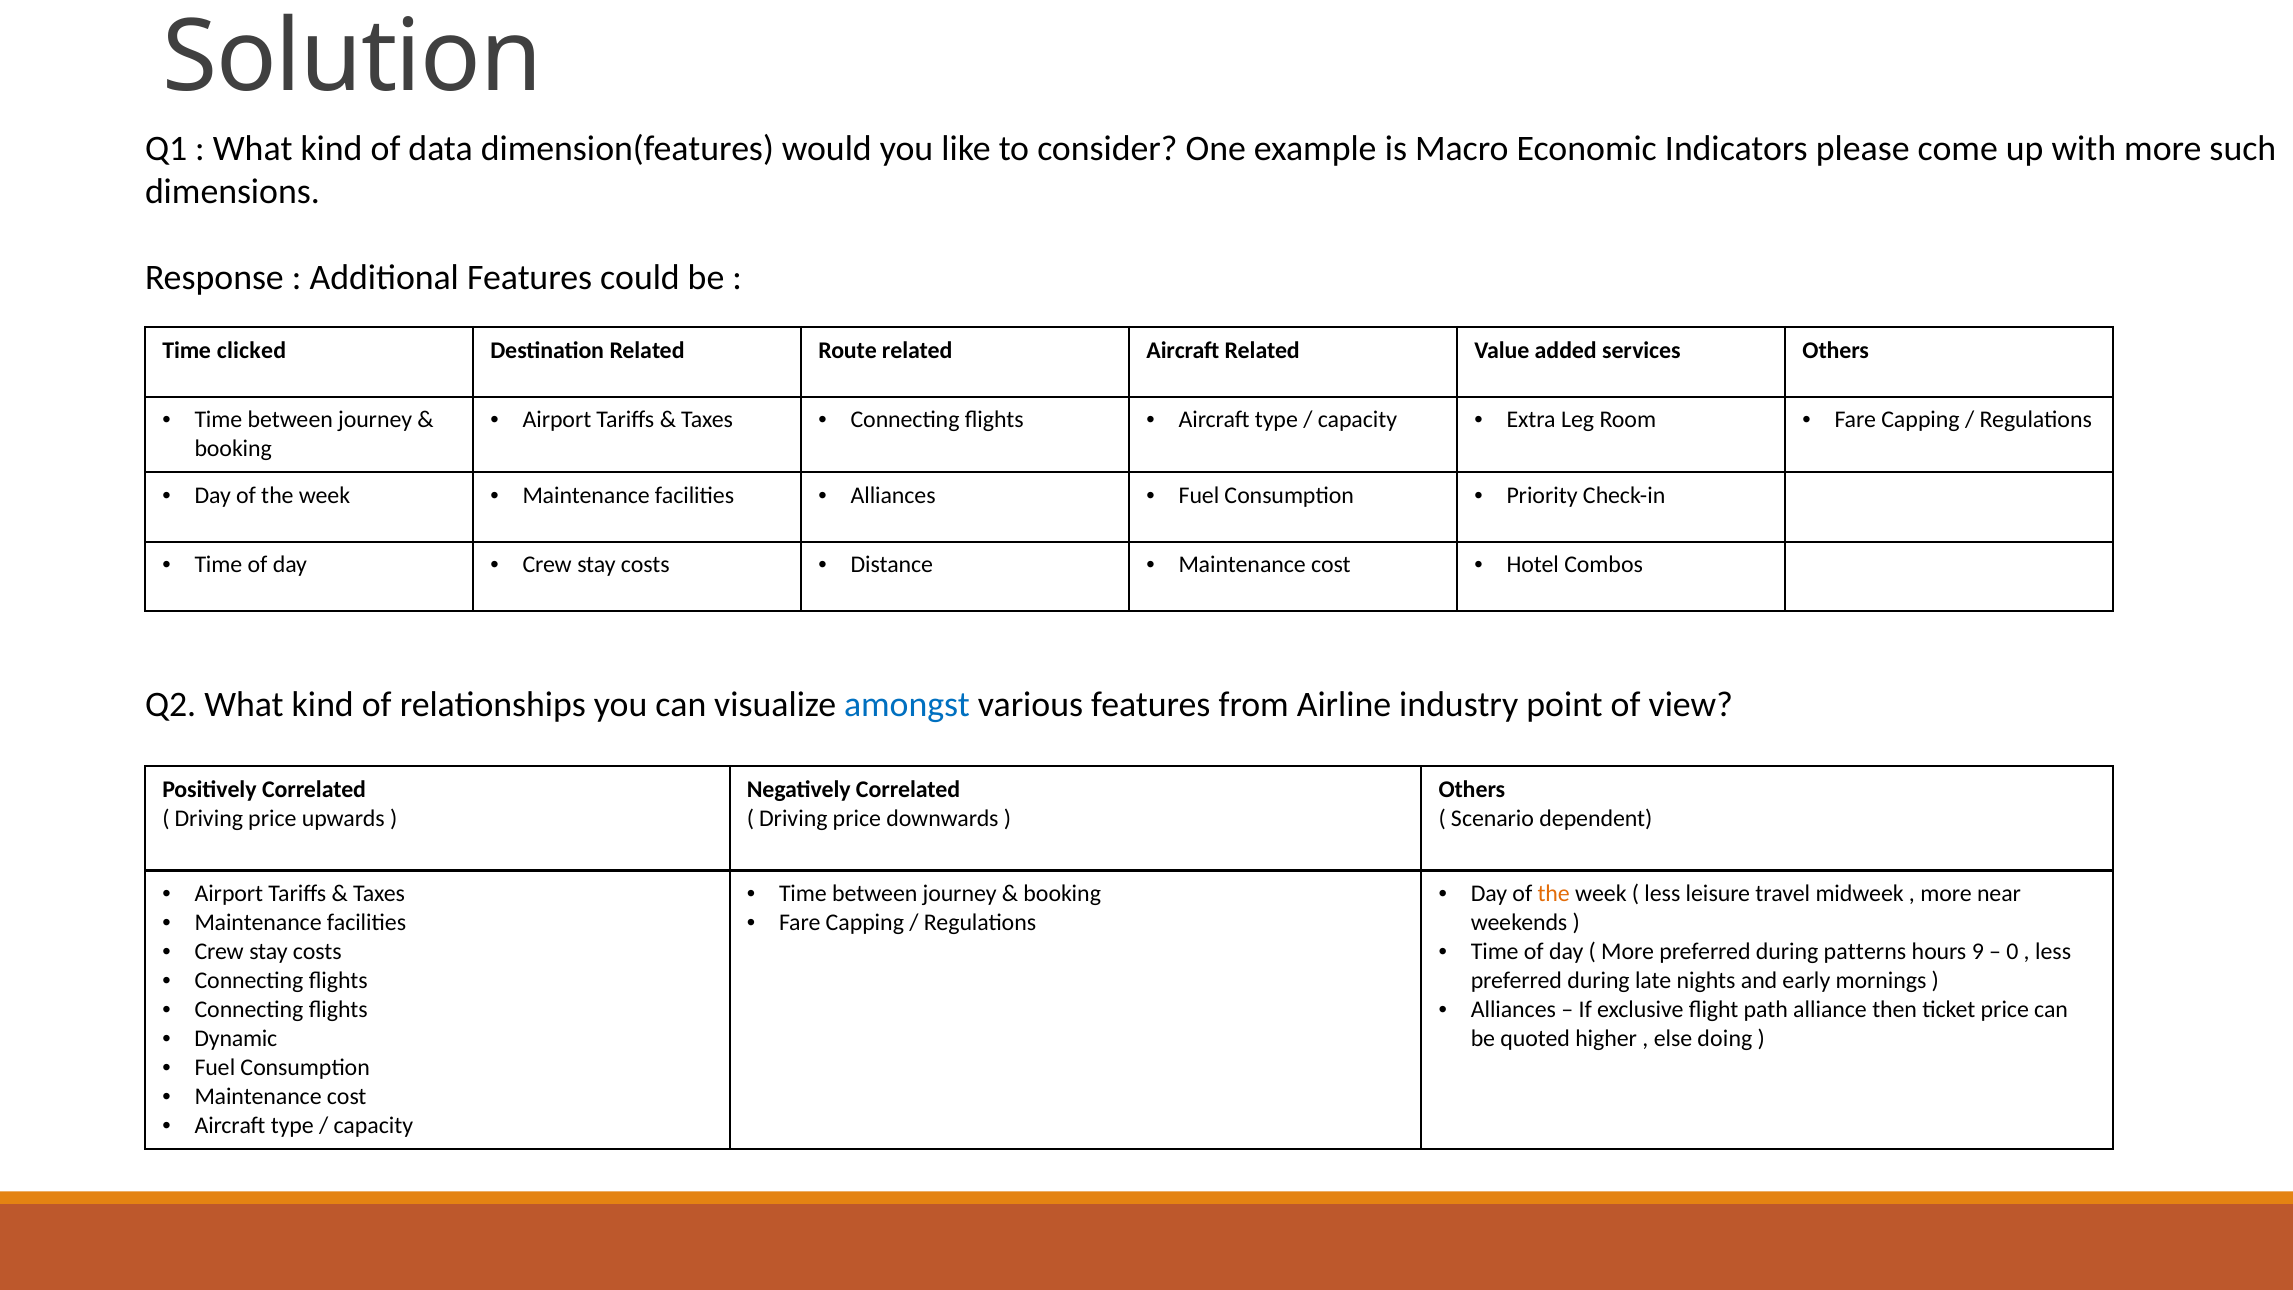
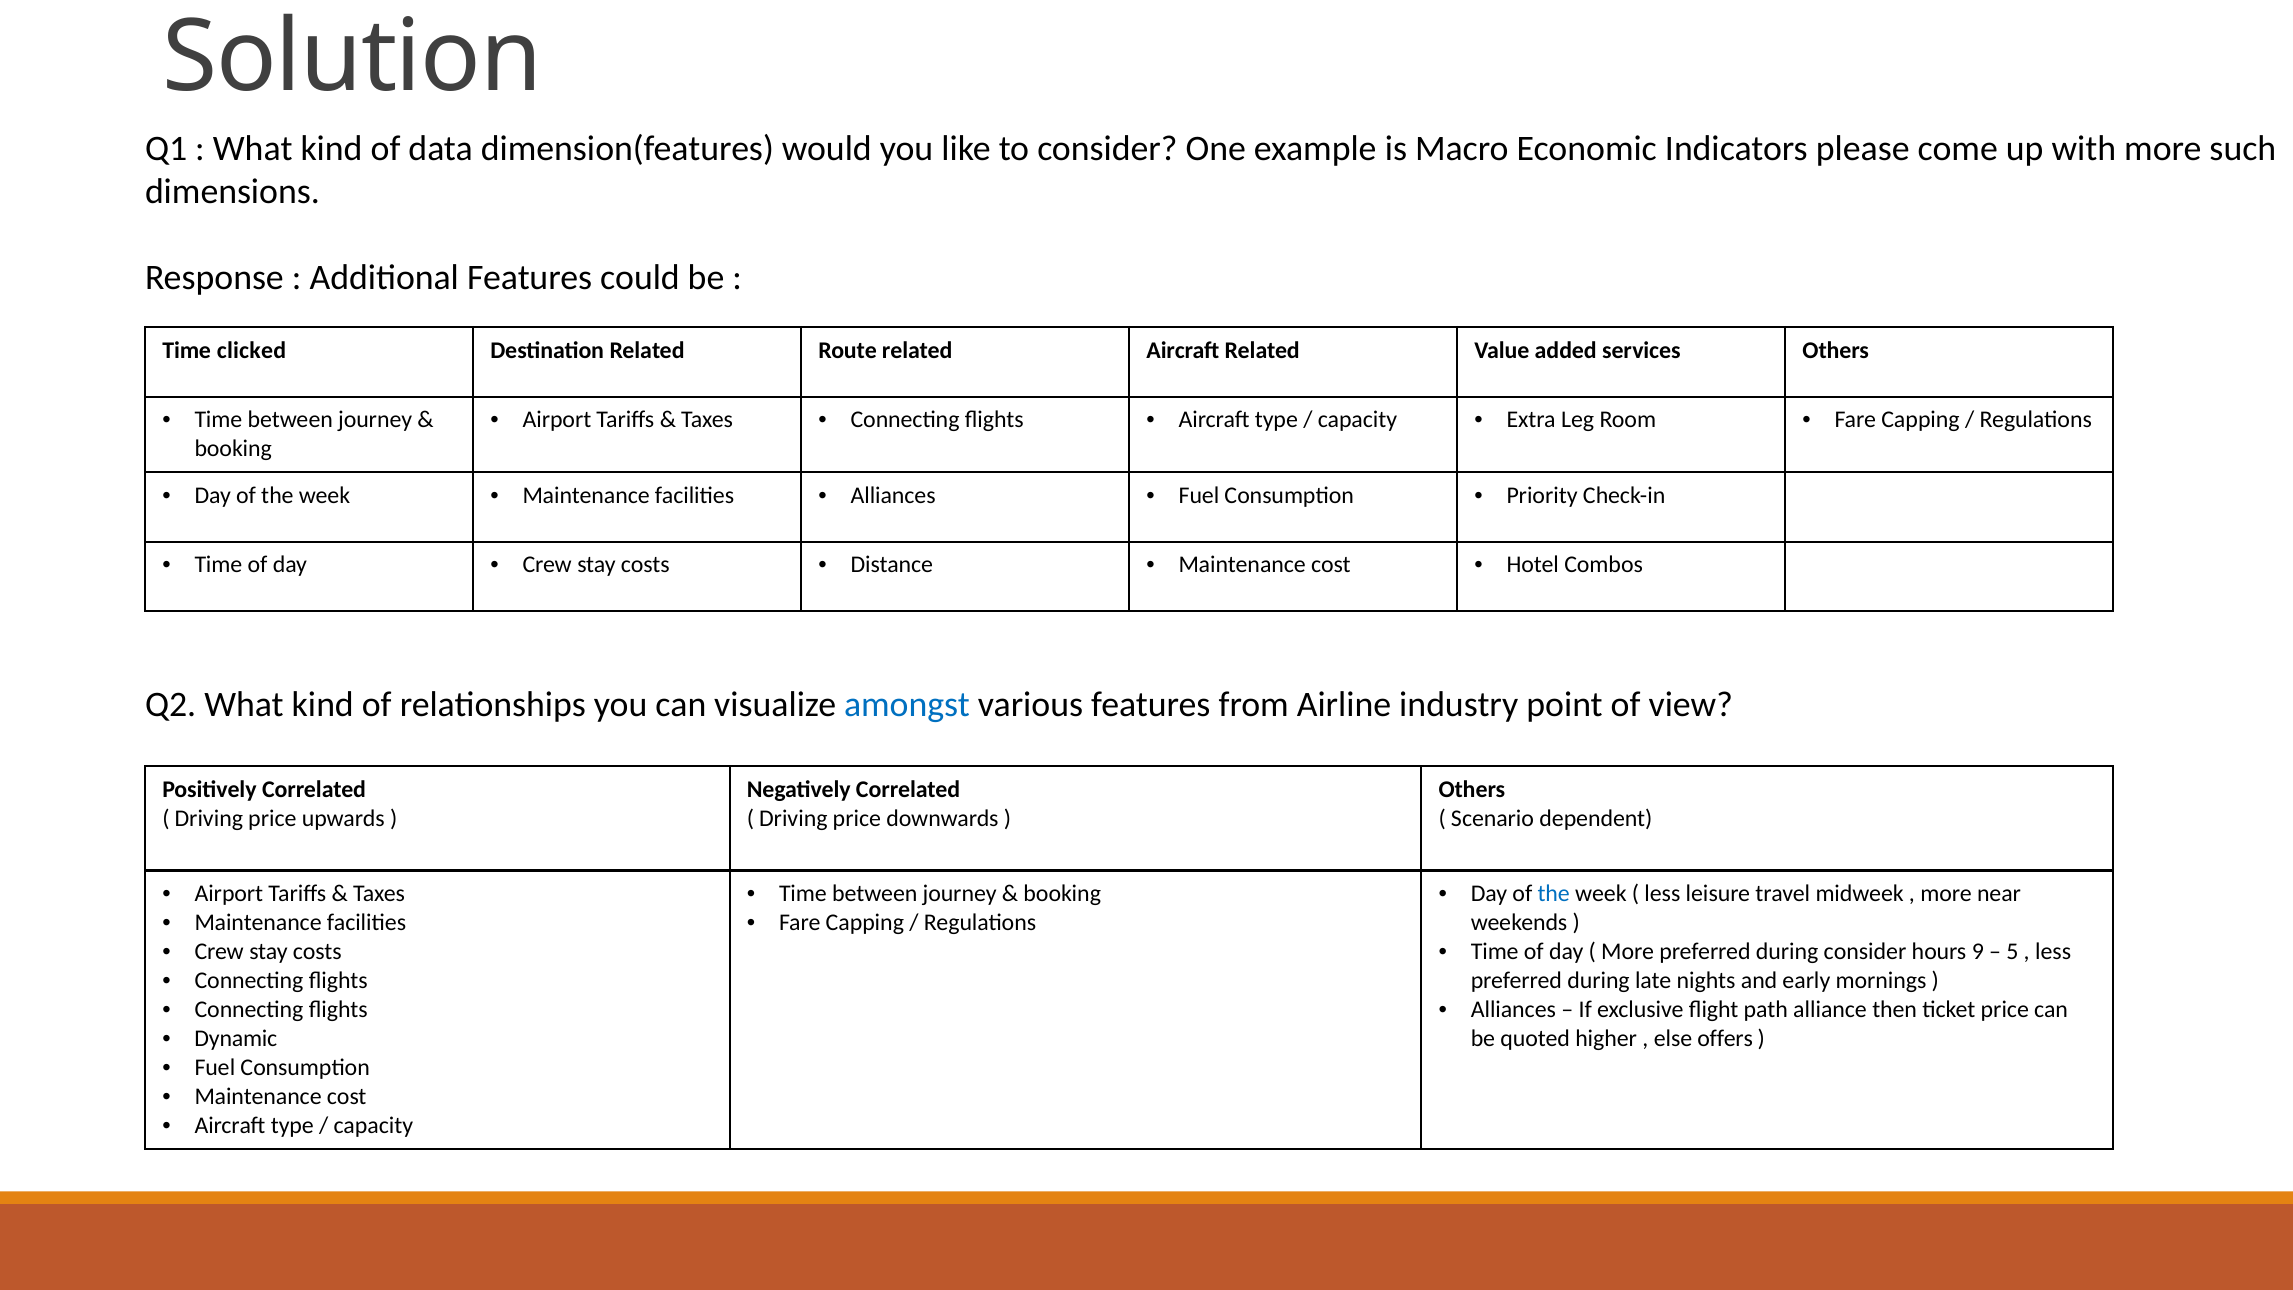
the colour: orange -> blue (1554, 894)
during patterns: patterns -> consider (1865, 952)
0: 0 -> 5 (2013, 952)
doing: doing -> offers (1725, 1039)
